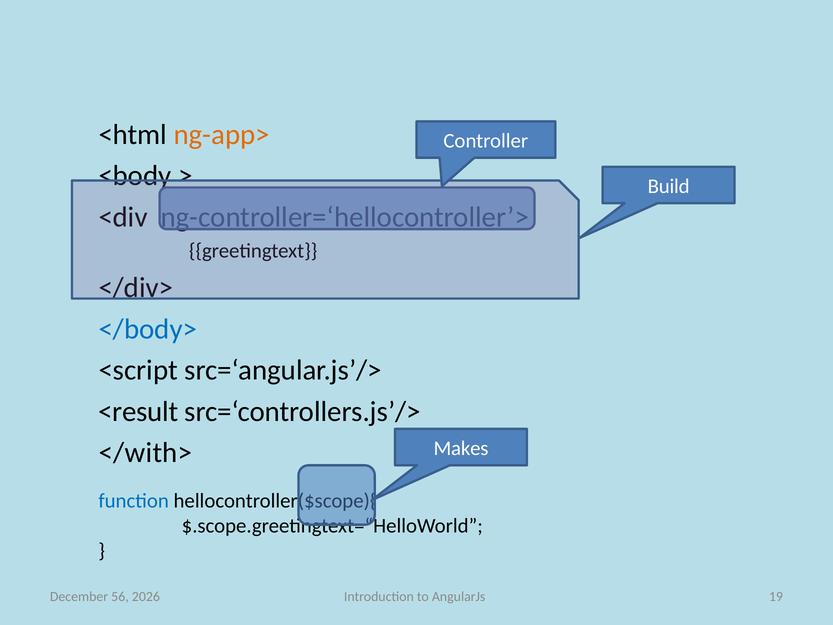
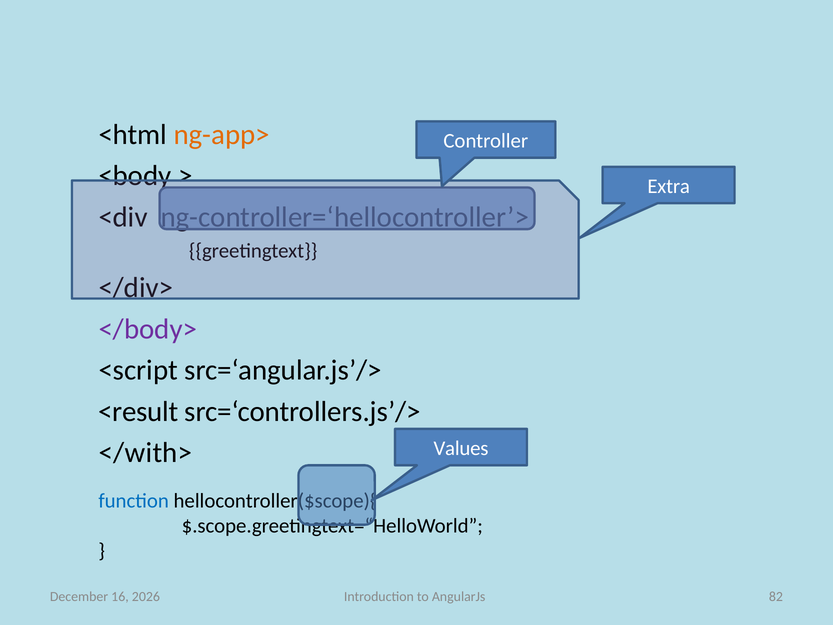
Build: Build -> Extra (669, 186)
</body> colour: blue -> purple (148, 329)
Makes: Makes -> Values (461, 448)
56: 56 -> 16 (120, 596)
19: 19 -> 82 (776, 596)
